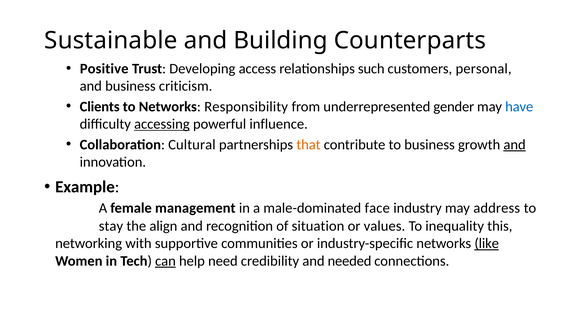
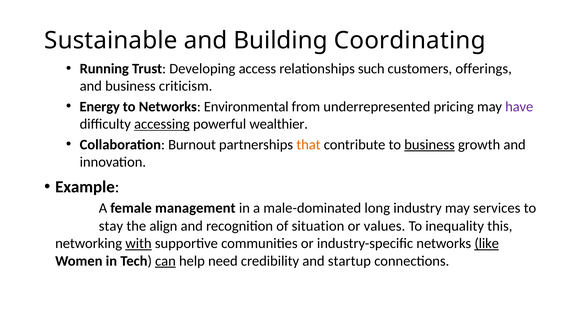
Counterparts: Counterparts -> Coordinating (410, 41)
Positive: Positive -> Running (104, 69)
personal: personal -> offerings (484, 69)
Clients: Clients -> Energy (100, 107)
Responsibility: Responsibility -> Environmental (246, 107)
gender: gender -> pricing (454, 107)
have colour: blue -> purple (519, 107)
influence: influence -> wealthier (279, 124)
Cultural: Cultural -> Burnout (192, 144)
business underline: none -> present (430, 144)
and underline: present -> none (515, 144)
face: face -> long (377, 208)
address: address -> services (497, 208)
with underline: none -> present (138, 243)
needed: needed -> startup (349, 261)
